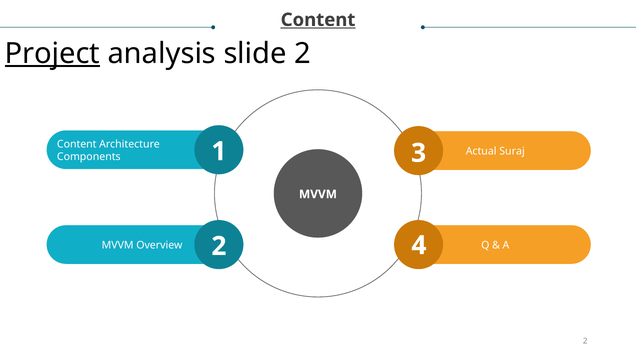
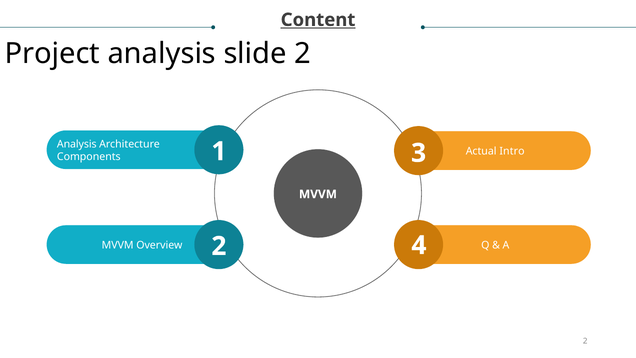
Project underline: present -> none (52, 53)
Content: Content -> Analysis (77, 144)
Suraj: Suraj -> Intro (512, 151)
